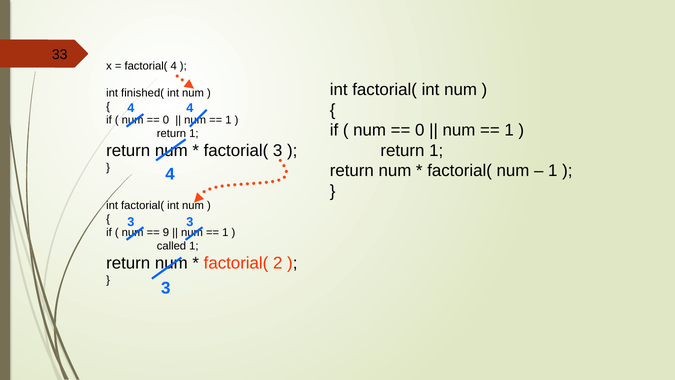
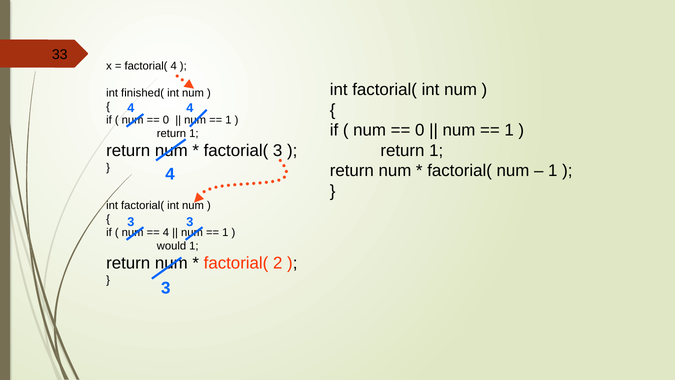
9: 9 -> 4 (166, 232)
called: called -> would (171, 246)
